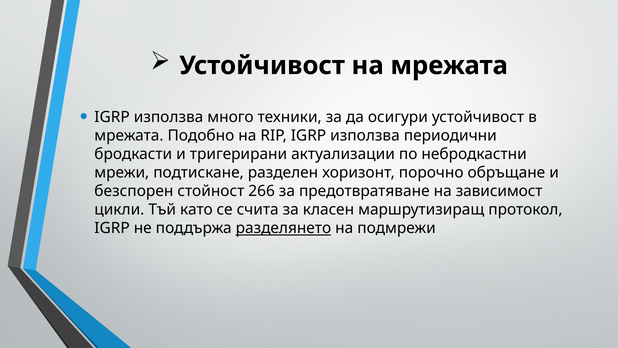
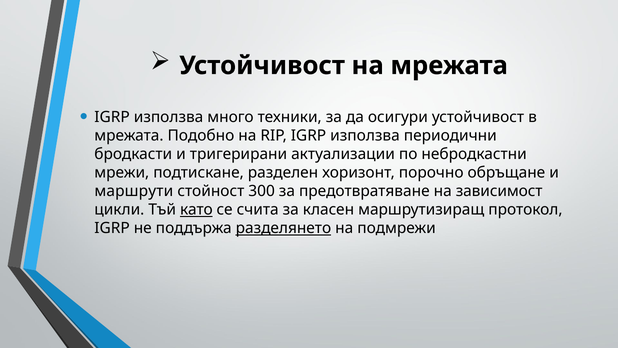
безспорен: безспорен -> маршрути (134, 191)
266: 266 -> 300 (262, 191)
като underline: none -> present (196, 209)
